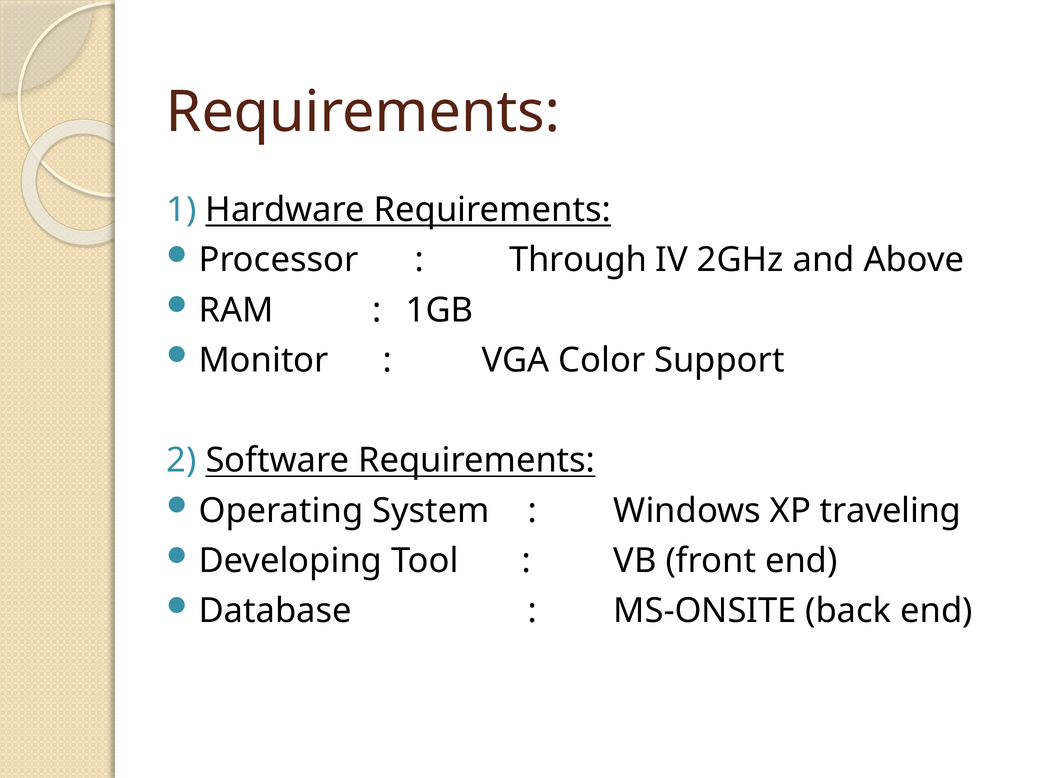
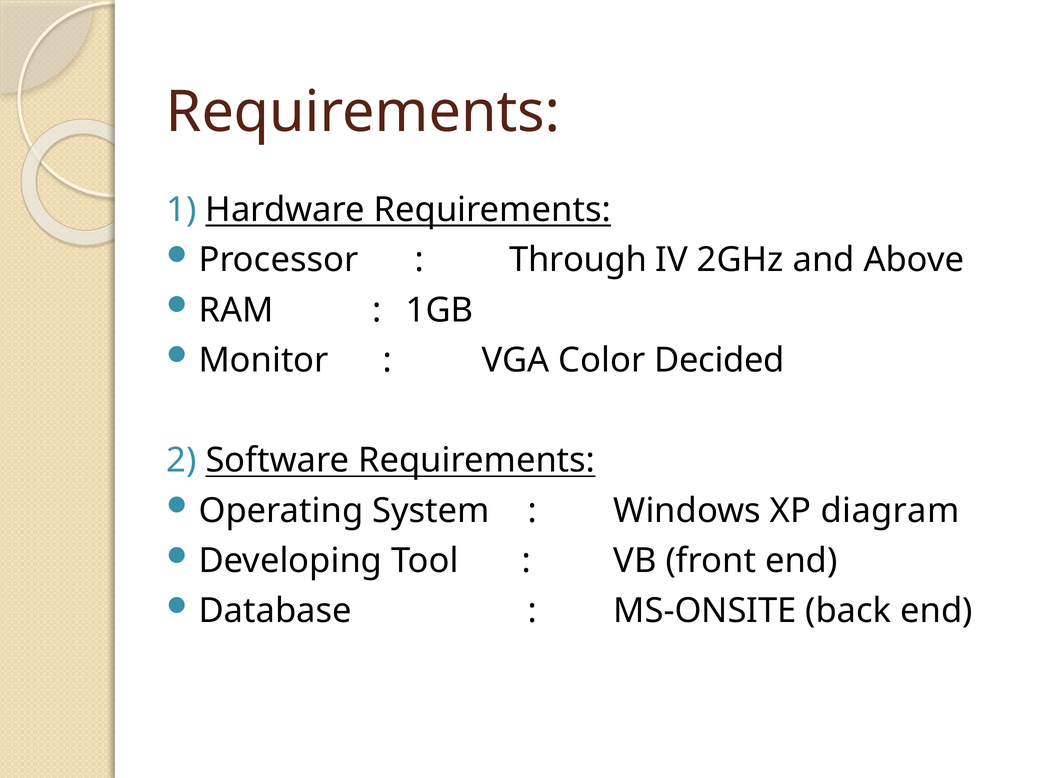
Support: Support -> Decided (719, 360)
traveling: traveling -> diagram (890, 511)
